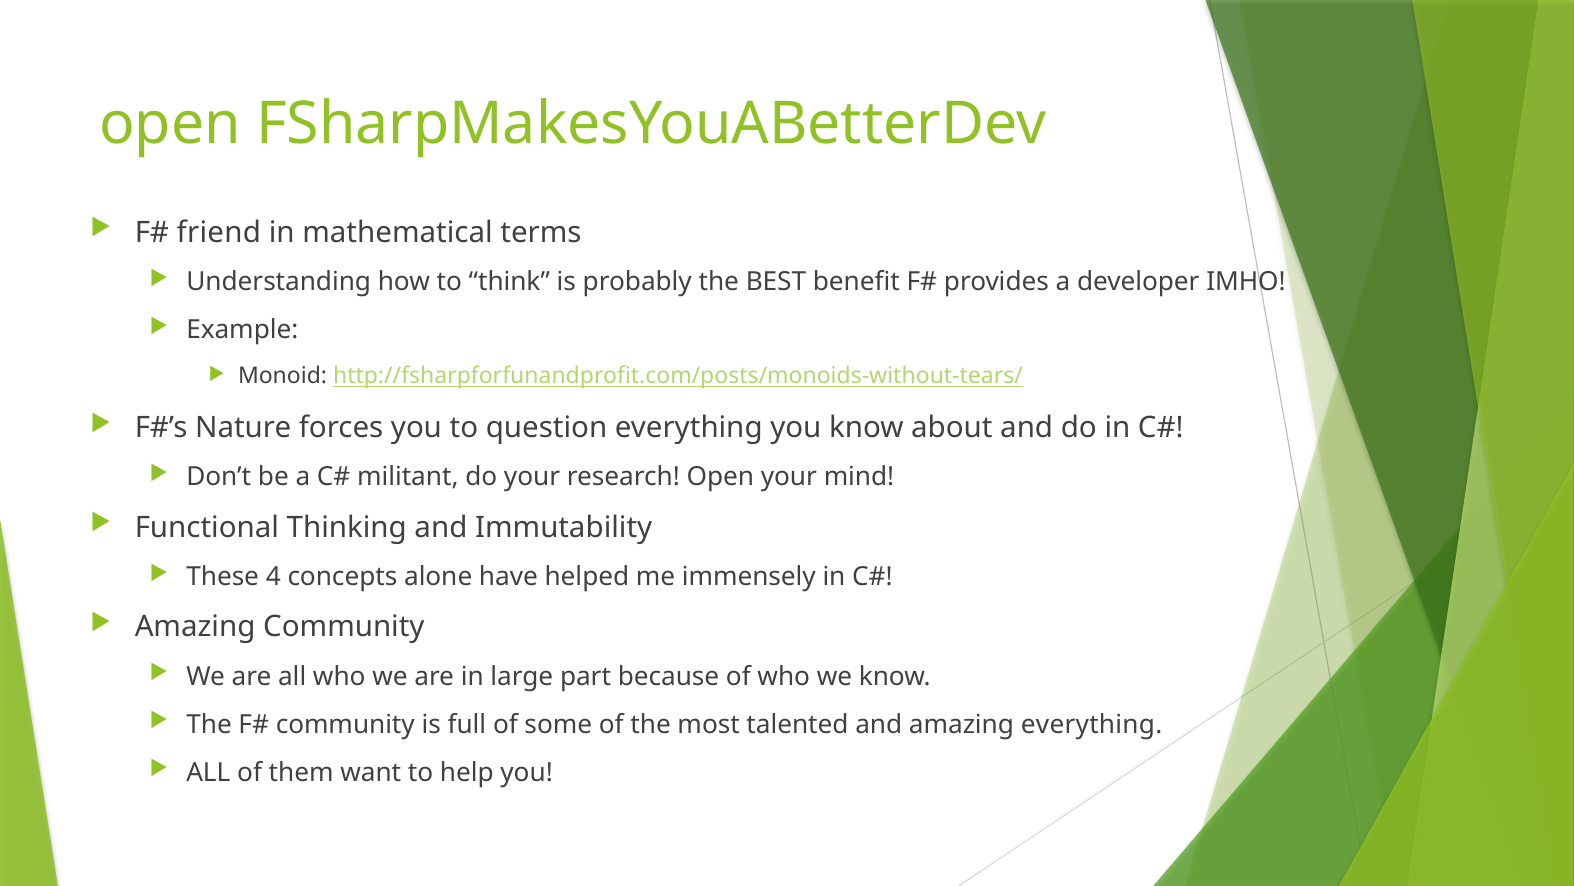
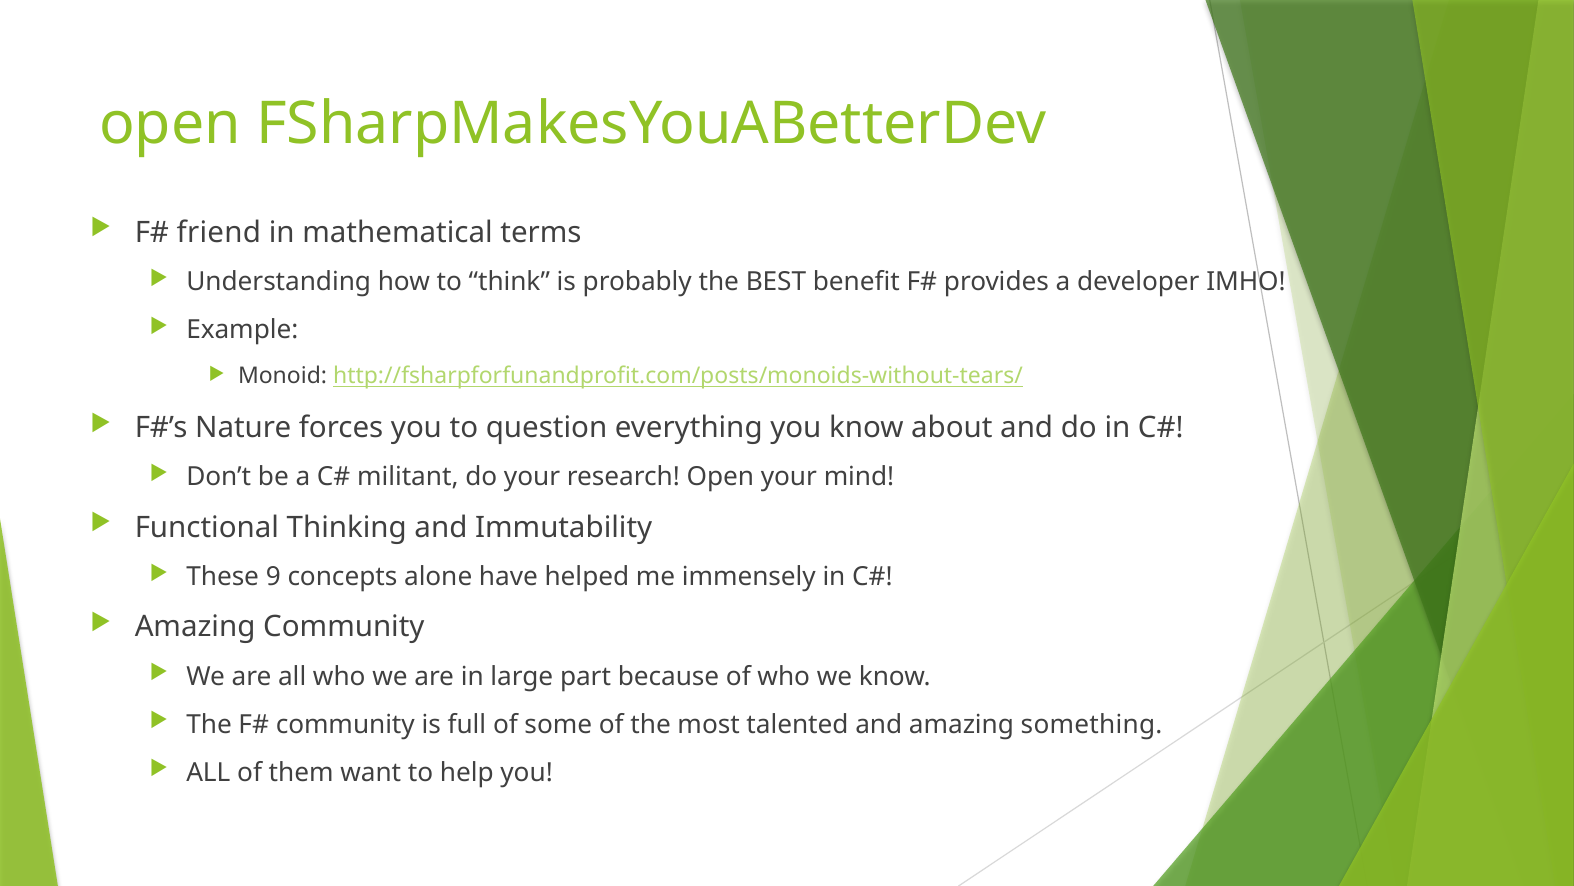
4: 4 -> 9 (273, 577)
amazing everything: everything -> something (1092, 724)
